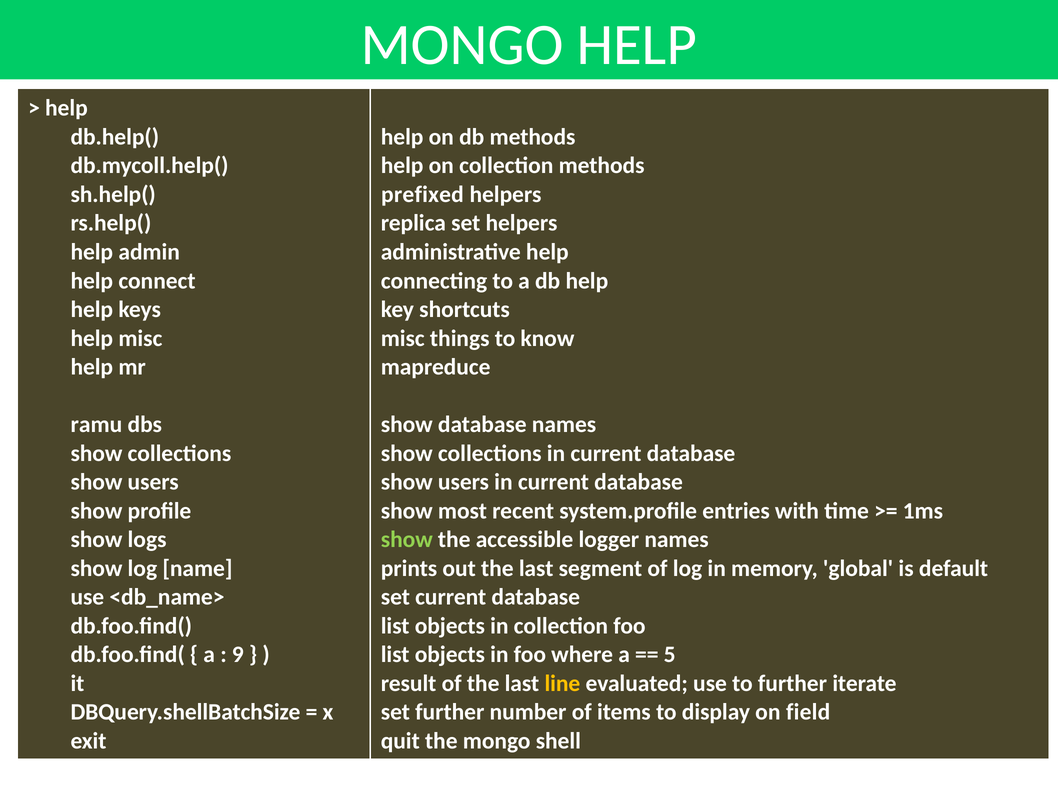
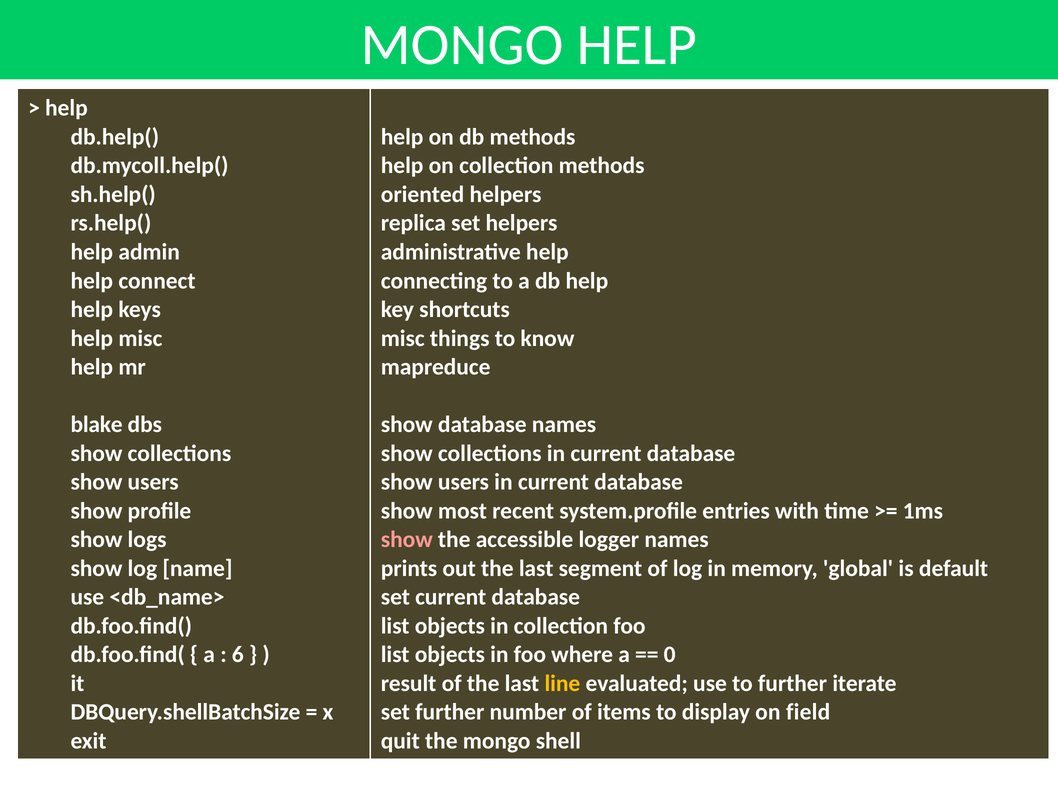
prefixed: prefixed -> oriented (423, 194)
ramu: ramu -> blake (97, 424)
show colour: light green -> pink (407, 539)
9: 9 -> 6 (238, 654)
5: 5 -> 0 (670, 654)
